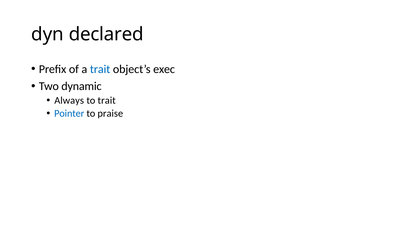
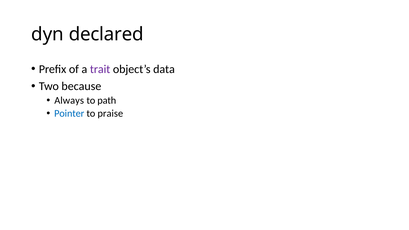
trait colour: blue -> purple (100, 69)
exec: exec -> data (164, 69)
dynamic: dynamic -> because (81, 86)
to trait: trait -> path (107, 100)
